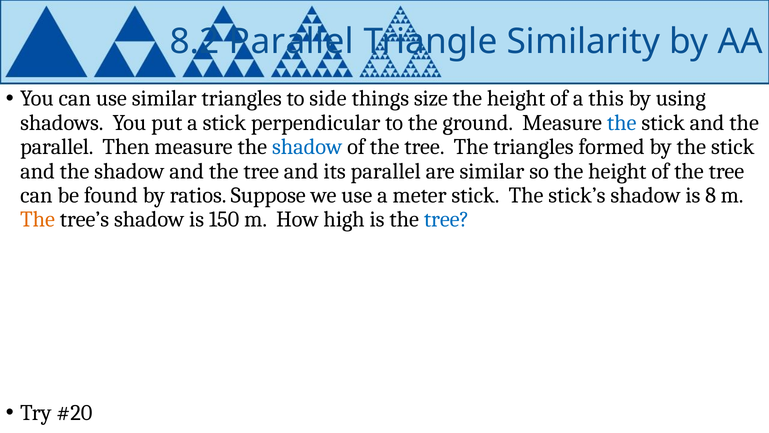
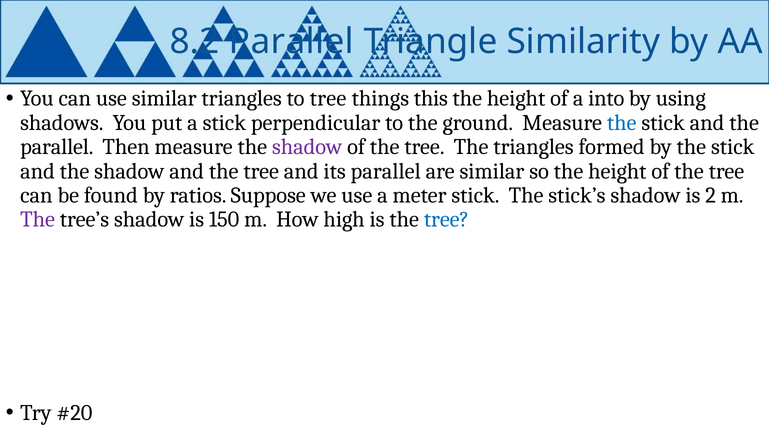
to side: side -> tree (328, 98)
size: size -> this (431, 98)
this: this -> into (606, 98)
shadow colour: blue -> purple (307, 147)
8: 8 -> 2 (711, 195)
The colour: orange -> purple (38, 219)
